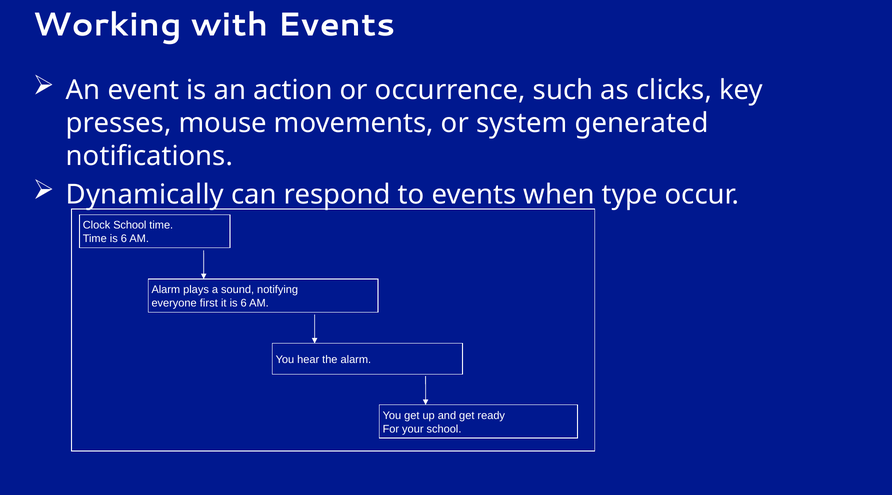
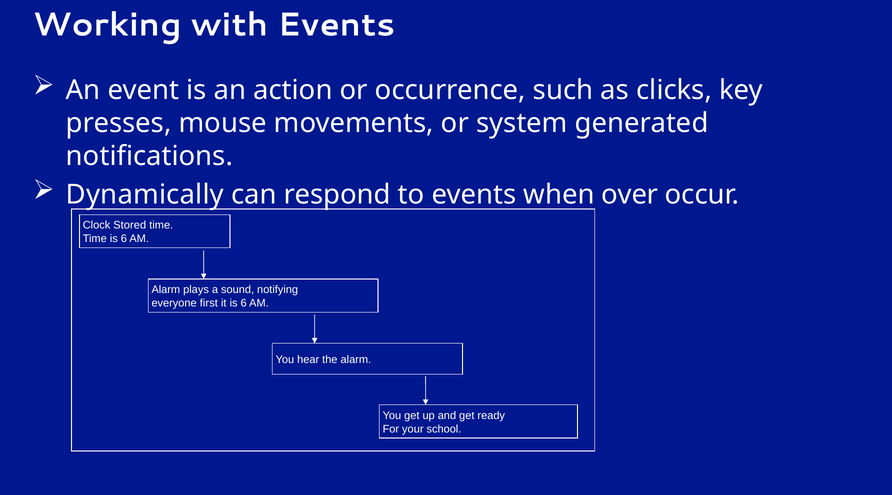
type: type -> over (630, 195)
Clock School: School -> Stored (130, 226)
